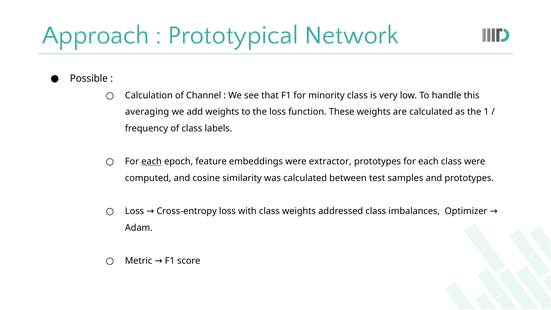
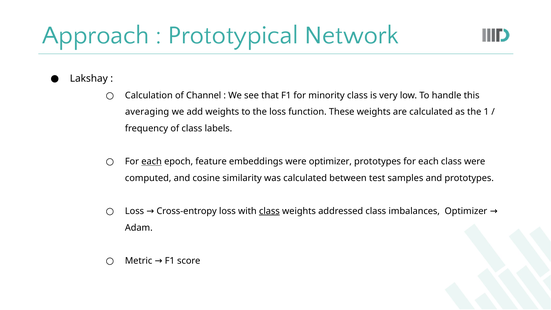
Possible: Possible -> Lakshay (89, 78)
were extractor: extractor -> optimizer (330, 161)
class underline: none -> present (269, 211)
